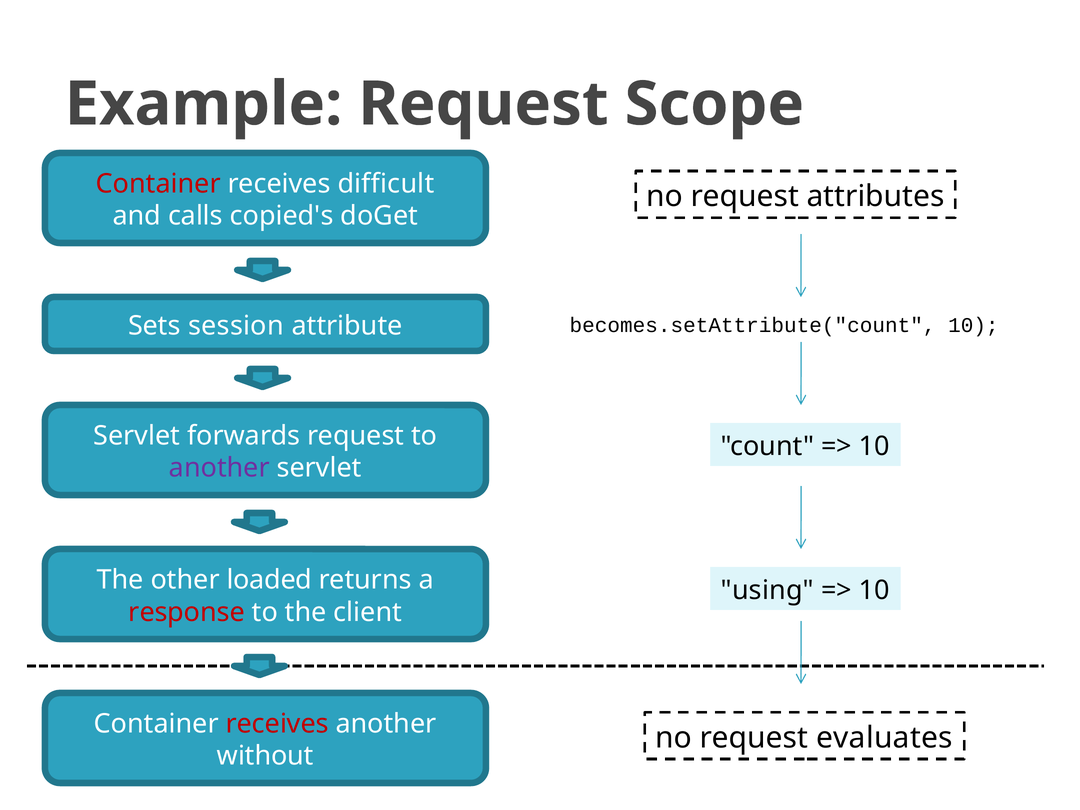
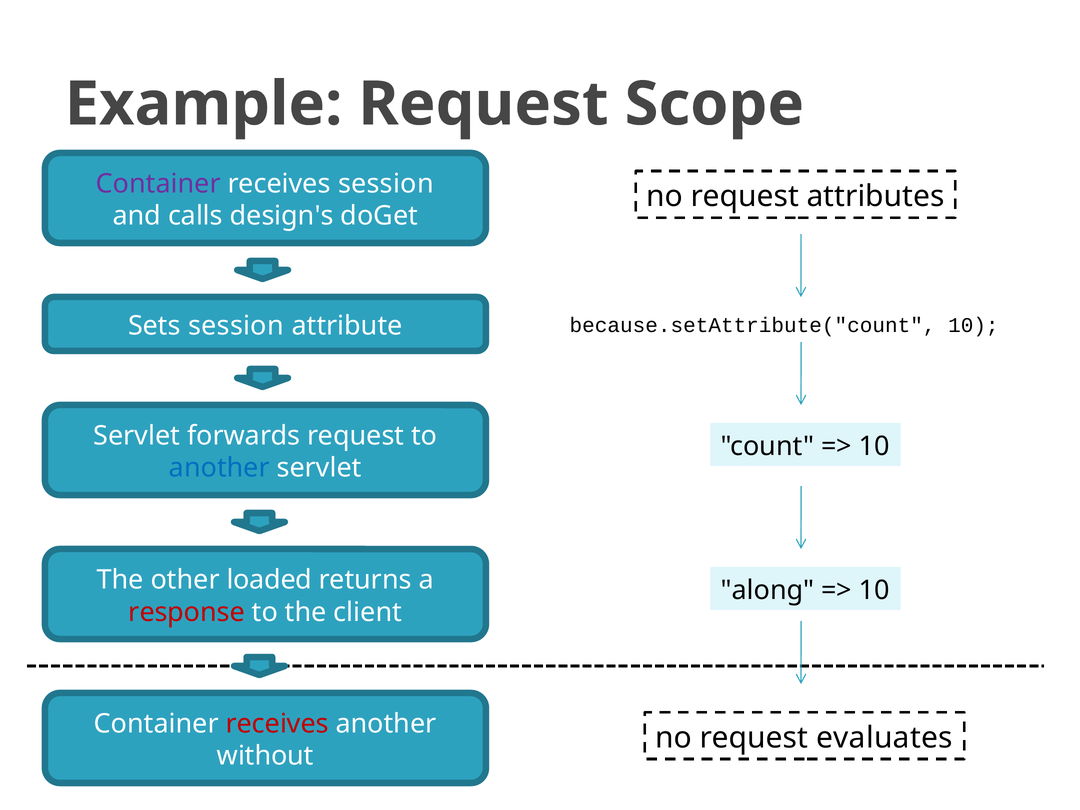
Container colour: red -> purple (158, 184)
receives difficult: difficult -> session (386, 184)
copied's: copied's -> design's (282, 216)
becomes.setAttribute("count: becomes.setAttribute("count -> because.setAttribute("count (753, 325)
another colour: purple -> blue (219, 468)
using: using -> along (768, 590)
